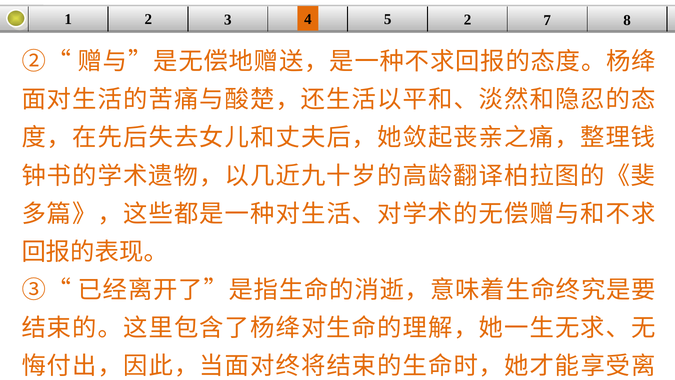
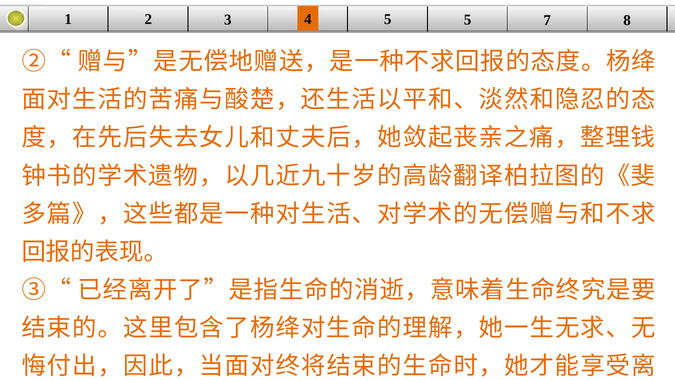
5 2: 2 -> 5 (468, 20)
